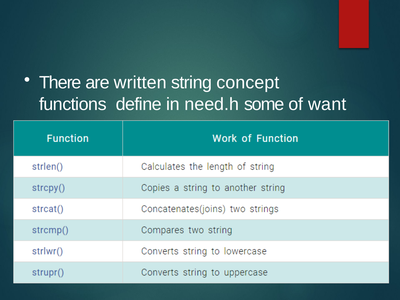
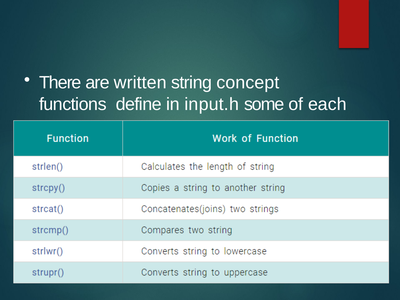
need.h: need.h -> input.h (212, 104)
want: want -> each (327, 104)
